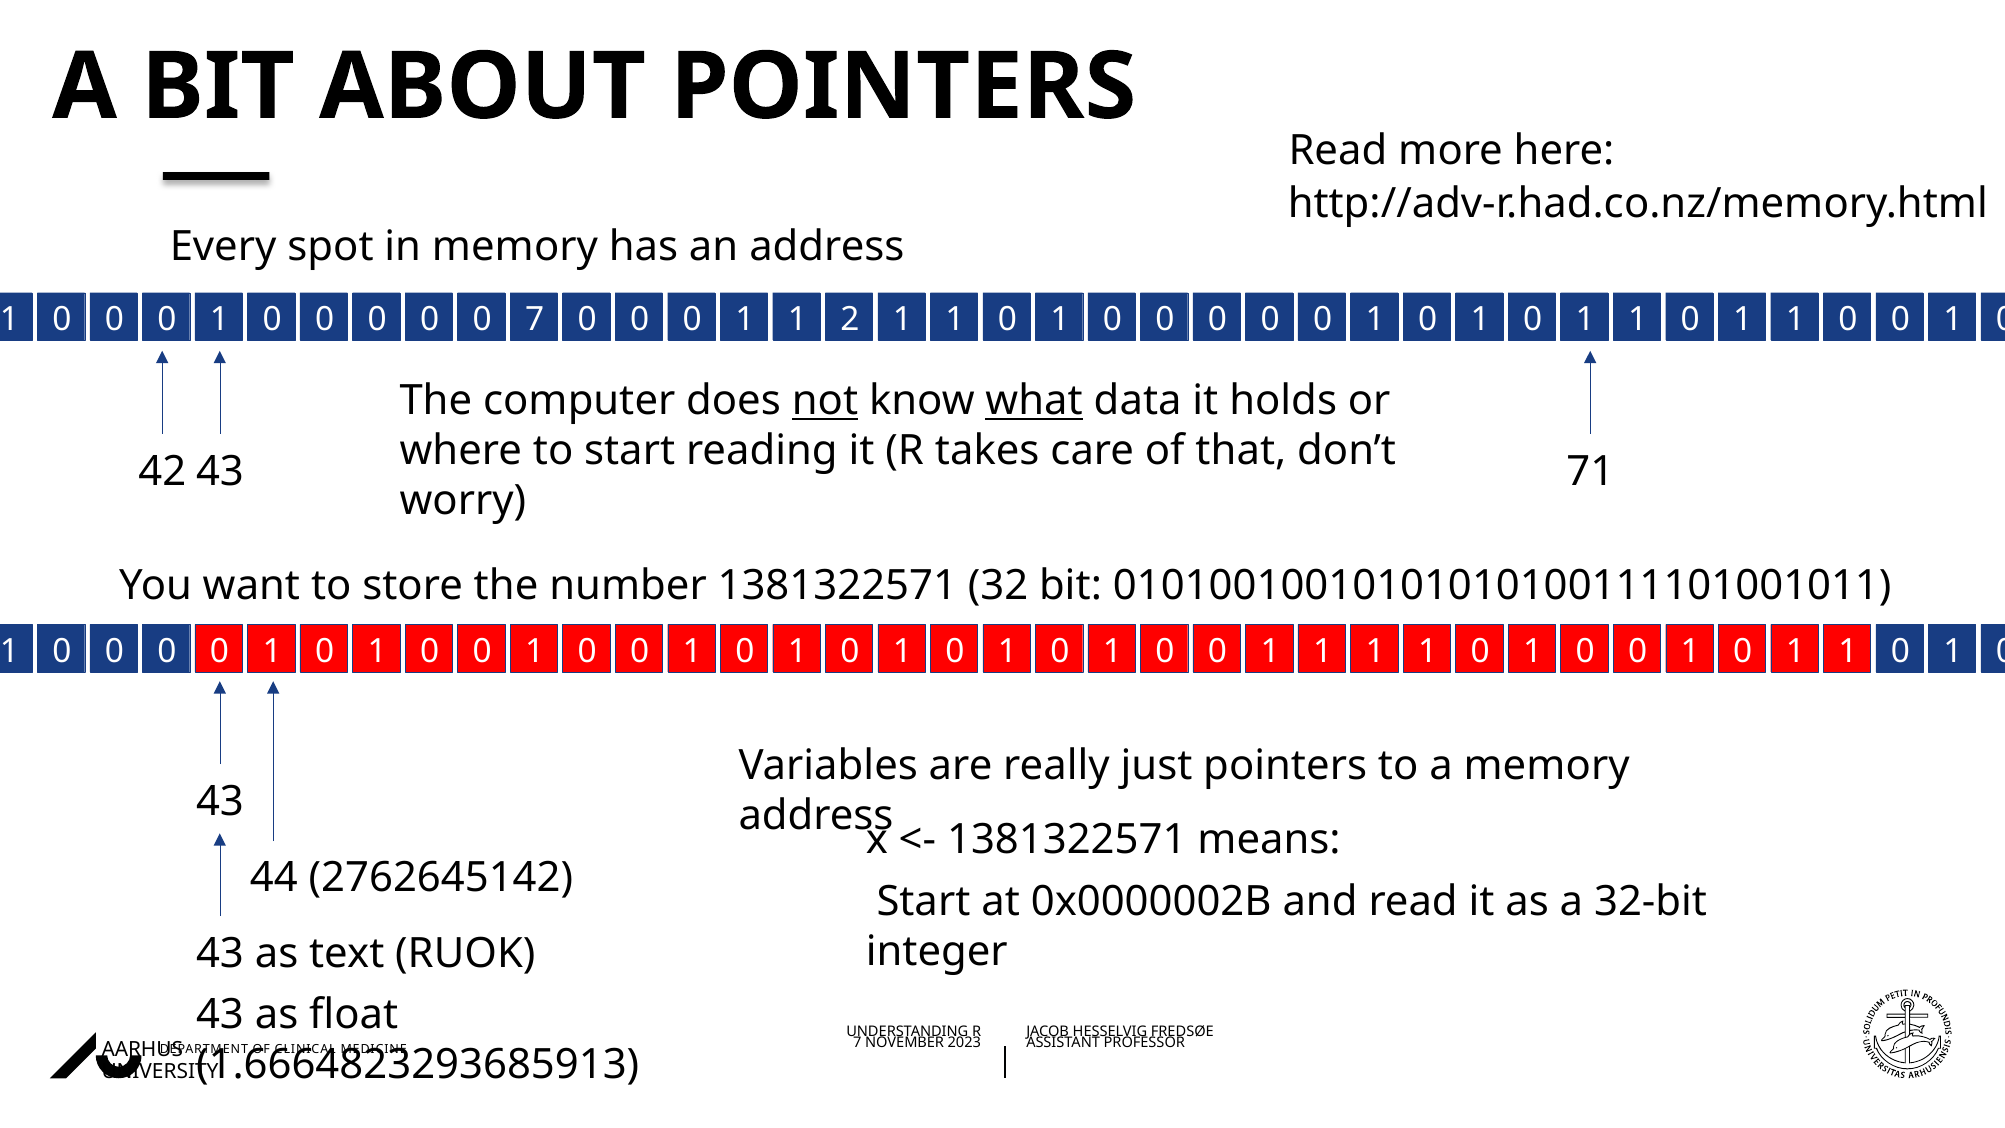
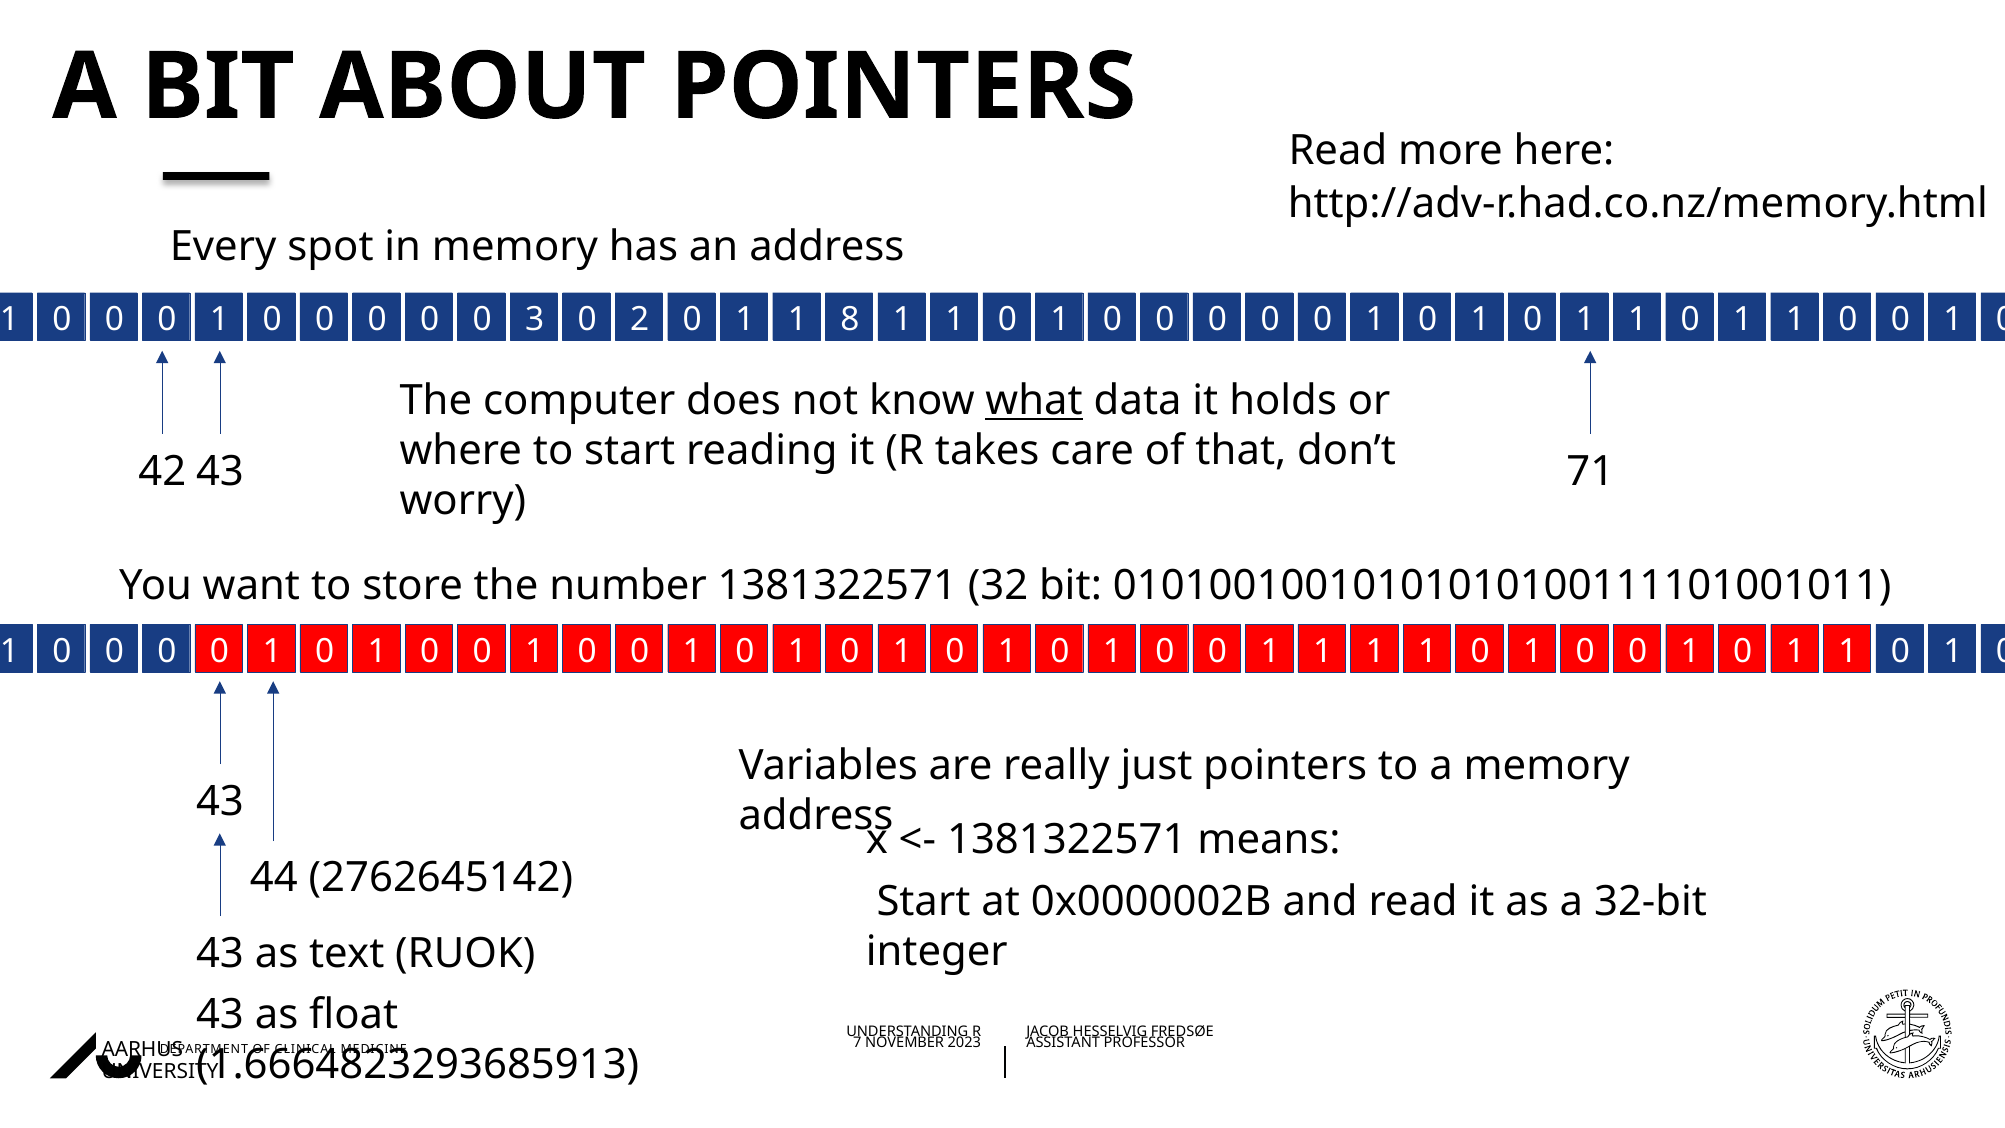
0 7: 7 -> 3 (535, 320)
0: 0 -> 2 (640, 320)
2: 2 -> 8 (850, 320)
not underline: present -> none (825, 401)
